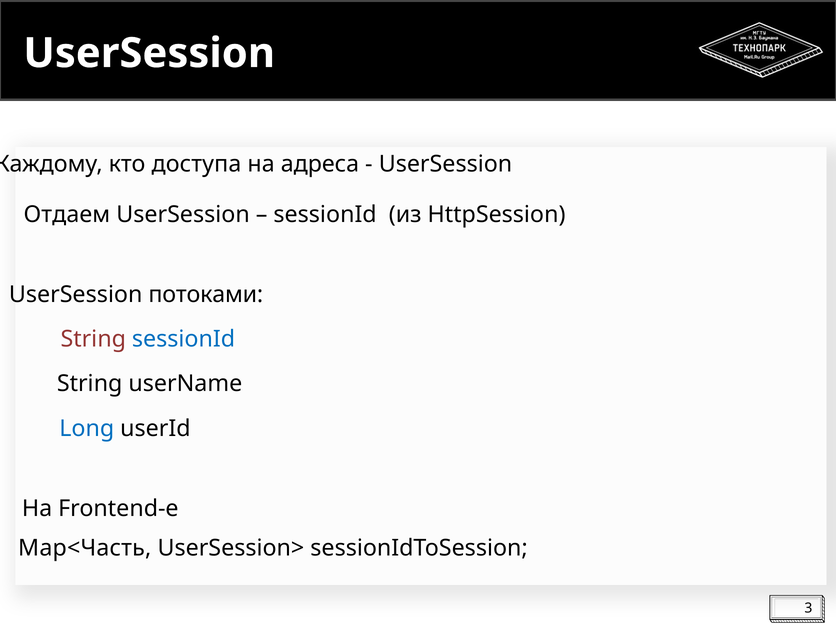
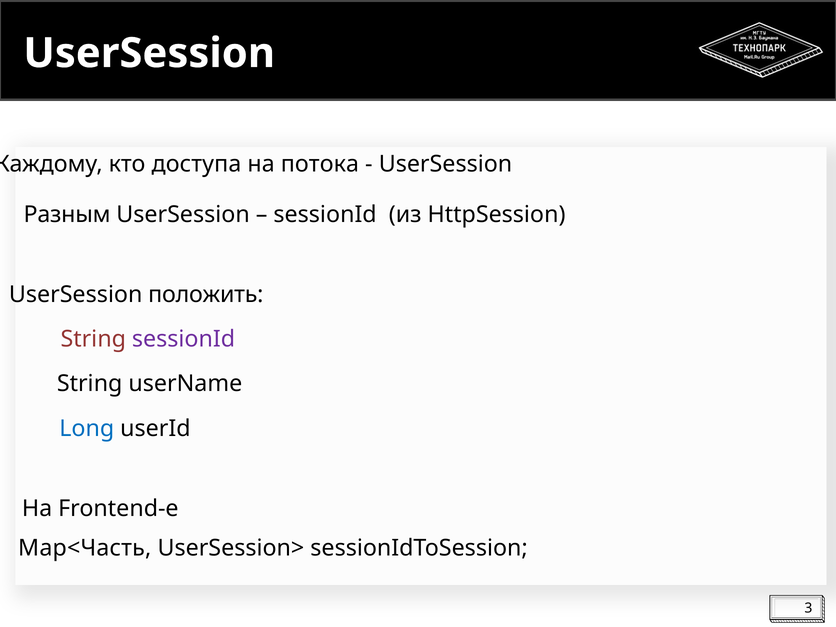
адреса: адреса -> потока (320, 164)
Отдаем: Отдаем -> Разным (67, 215)
потоками: потоками -> положить (206, 294)
sessionId colour: blue -> purple (183, 339)
